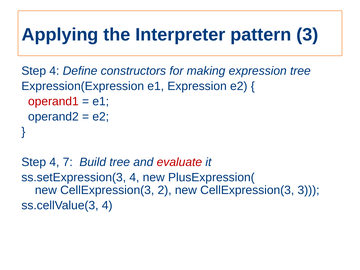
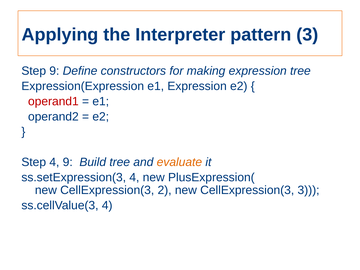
4: 4 -> 9 (54, 71)
4 7: 7 -> 9 (68, 162)
evaluate colour: red -> orange (179, 162)
